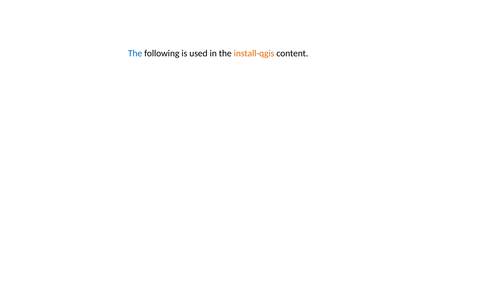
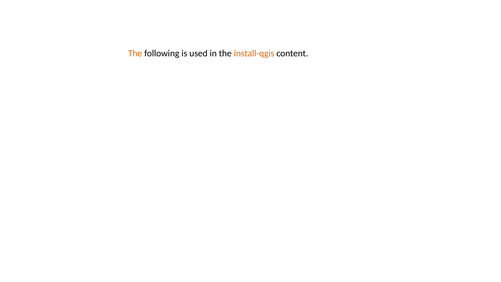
The colour: blue -> orange (135, 53)
